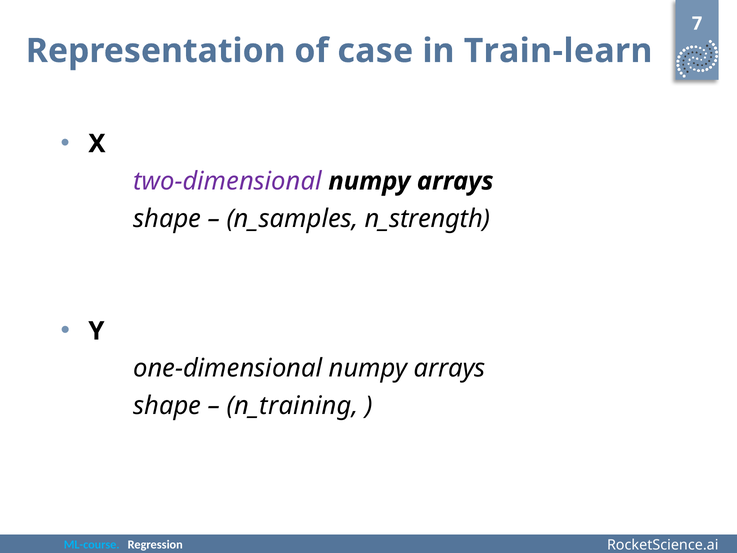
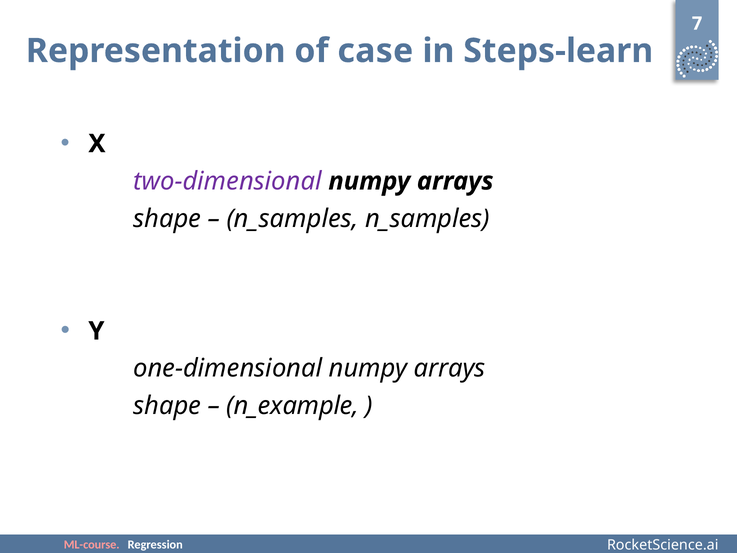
Train-learn: Train-learn -> Steps-learn (558, 51)
n_samples n_strength: n_strength -> n_samples (427, 219)
n_training: n_training -> n_example (293, 406)
ML-course colour: light blue -> pink (92, 544)
